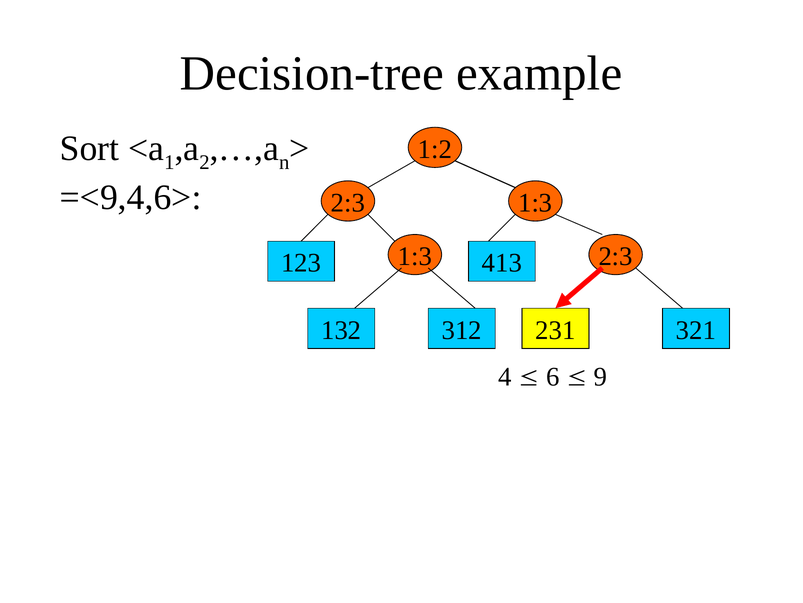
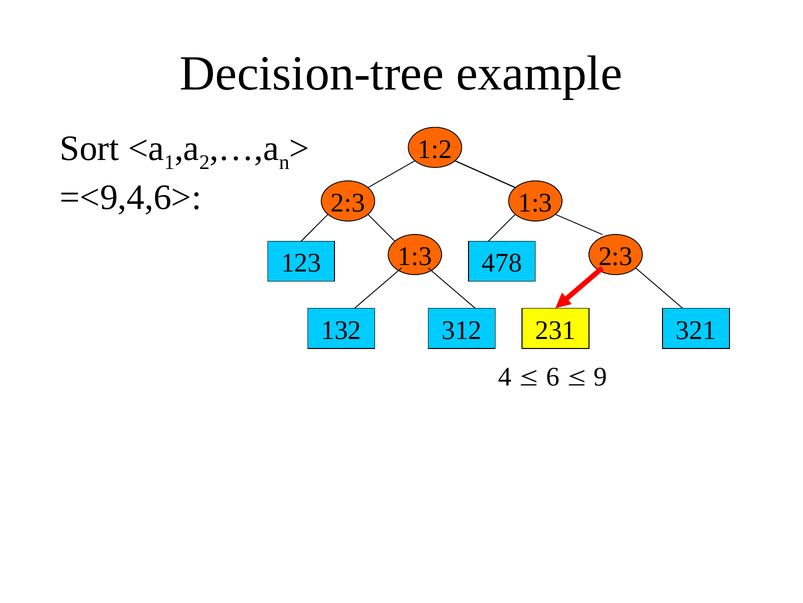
413: 413 -> 478 (502, 263)
